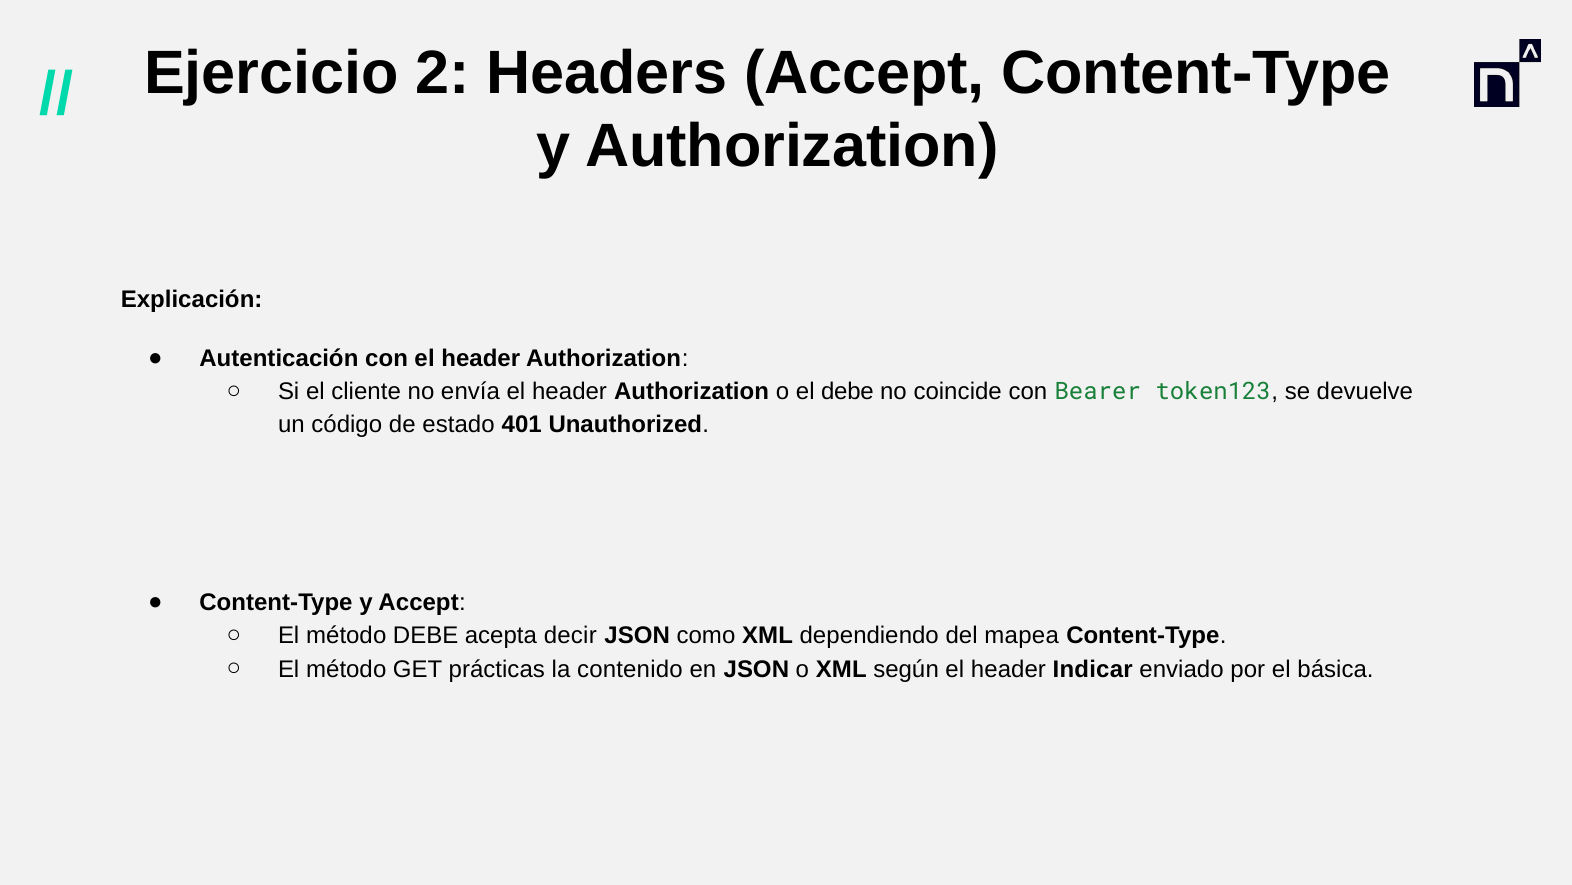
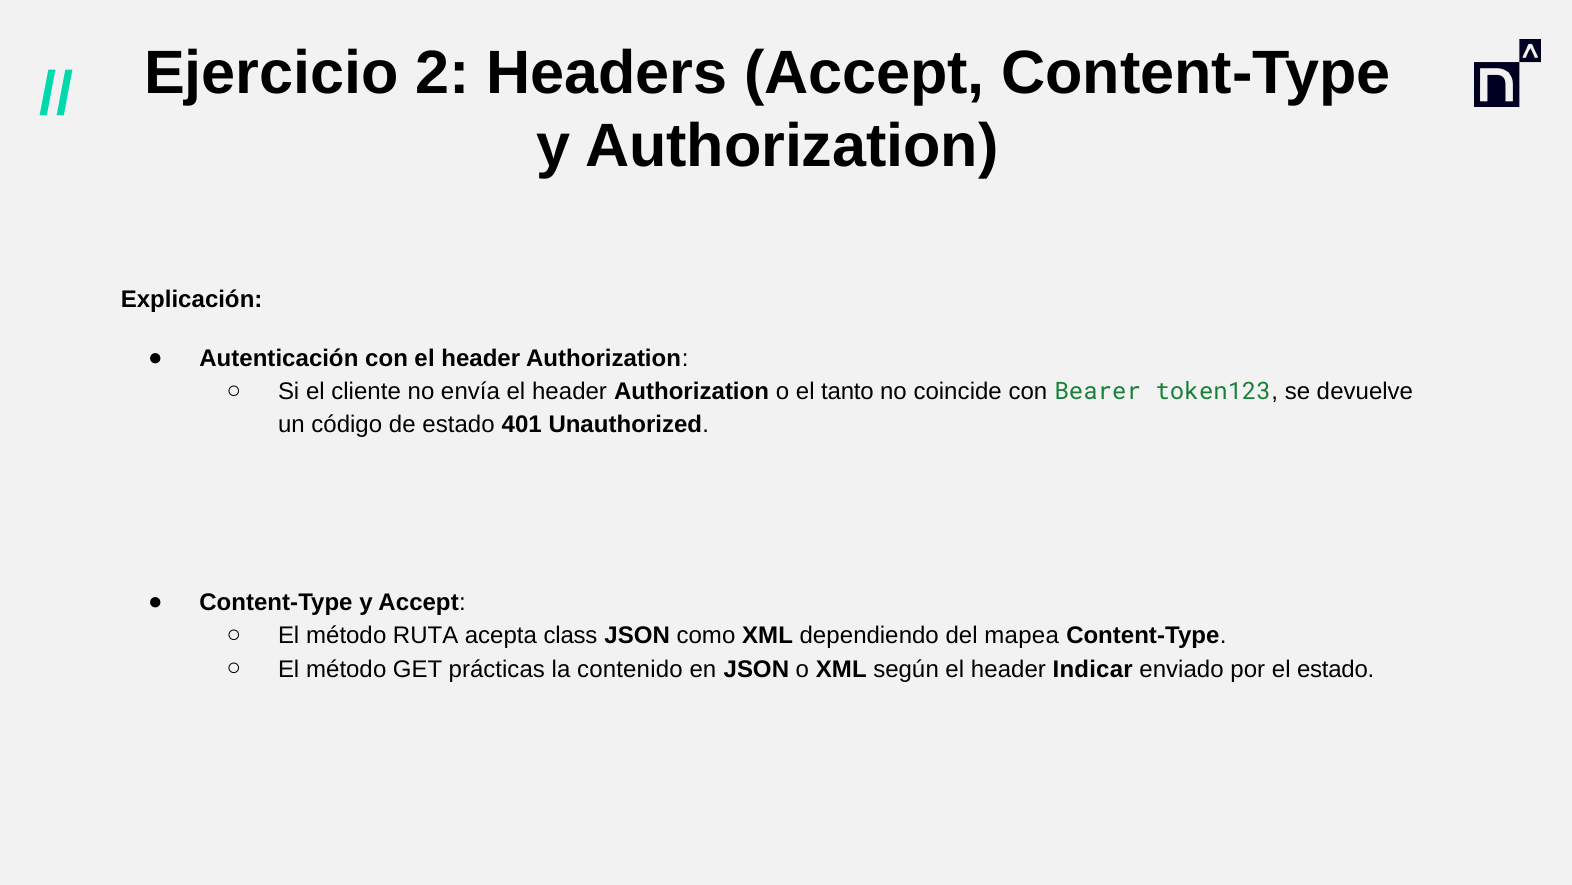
el debe: debe -> tanto (847, 391)
método DEBE: DEBE -> RUTA (426, 635)
decir: decir -> class (571, 635)
el básica: básica -> estado (1336, 669)
